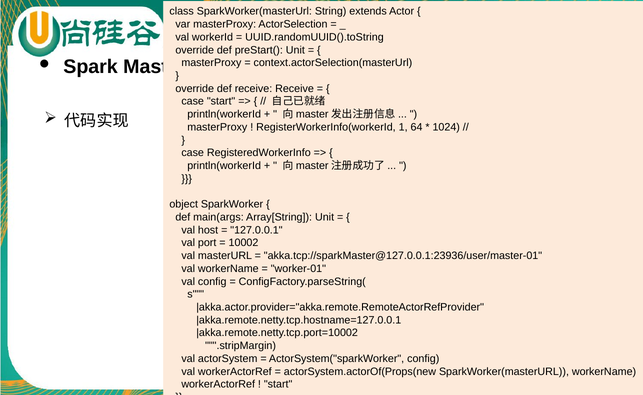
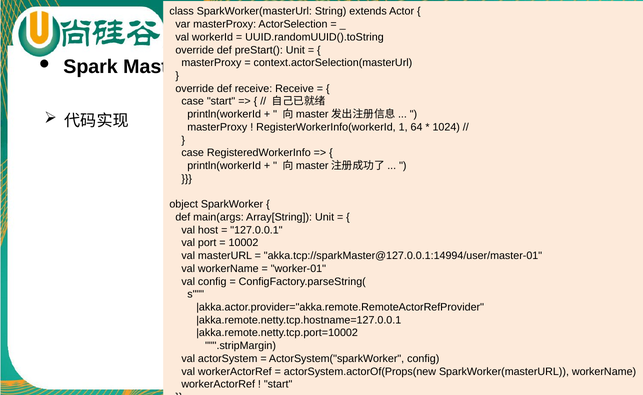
akka.tcp://sparkMaster@127.0.0.1:23936/user/master-01: akka.tcp://sparkMaster@127.0.0.1:23936/user/master-01 -> akka.tcp://sparkMaster@127.0.0.1:14994/user/master-01 (403, 256)
